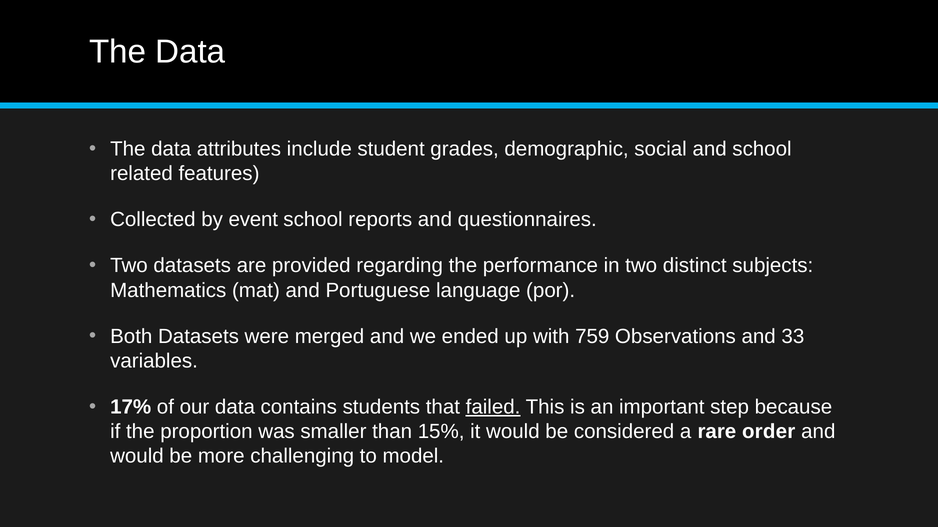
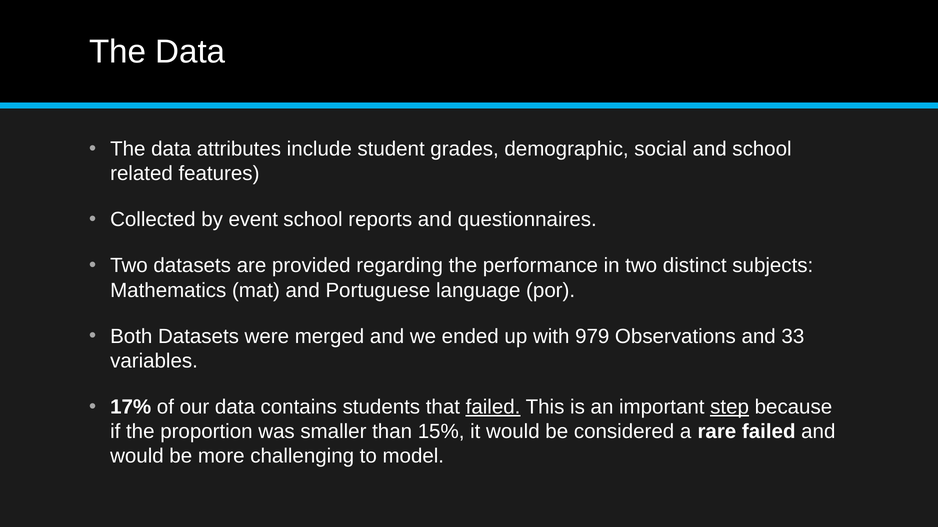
759: 759 -> 979 (592, 337)
step underline: none -> present (730, 408)
rare order: order -> failed (769, 432)
